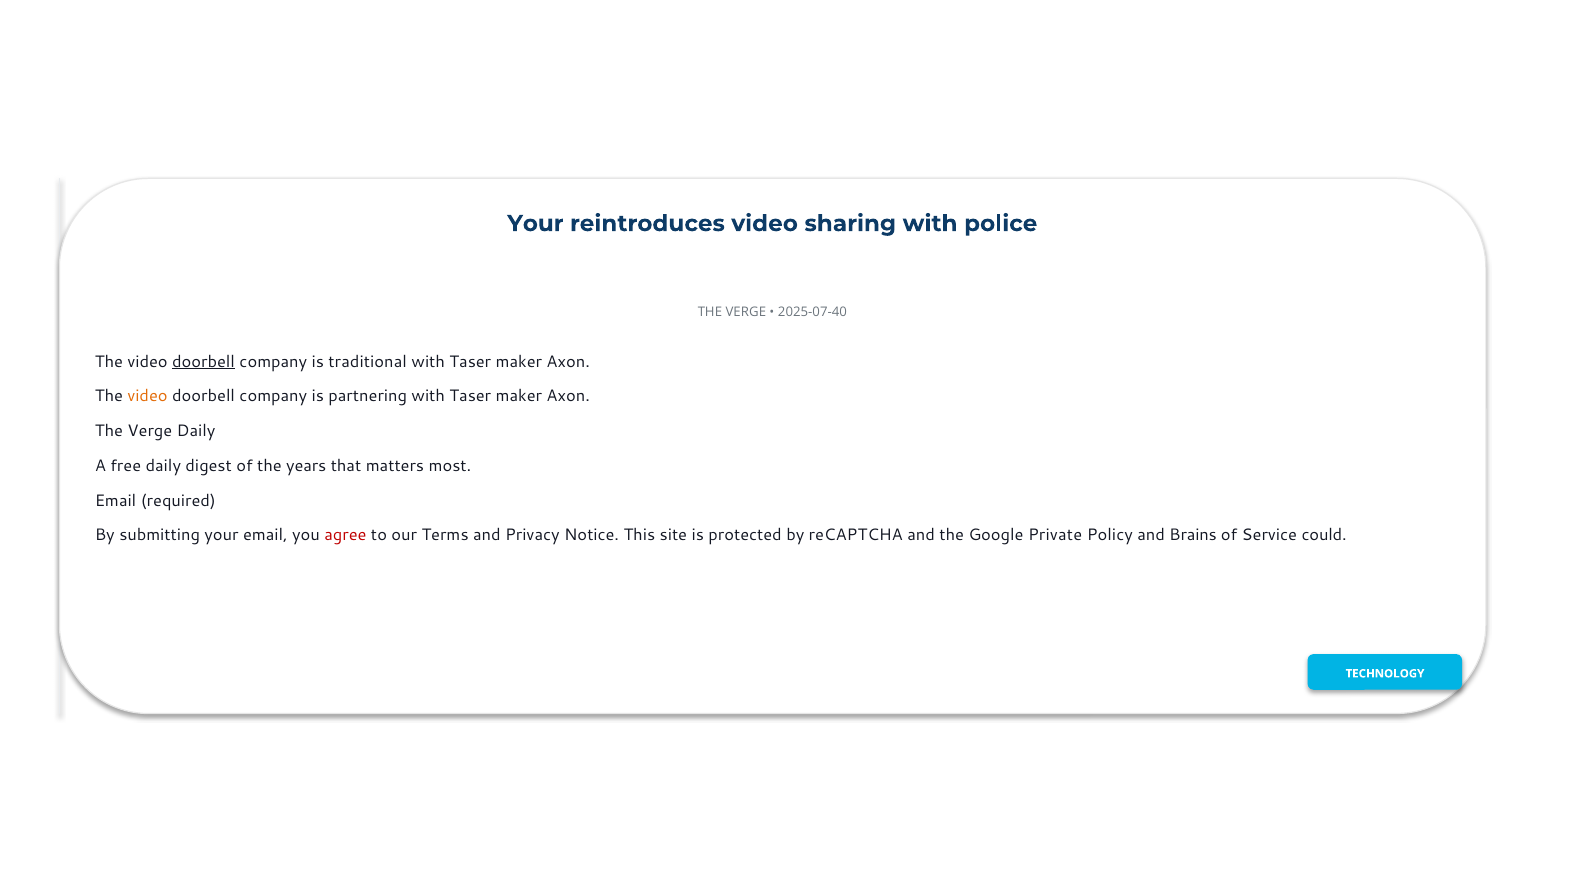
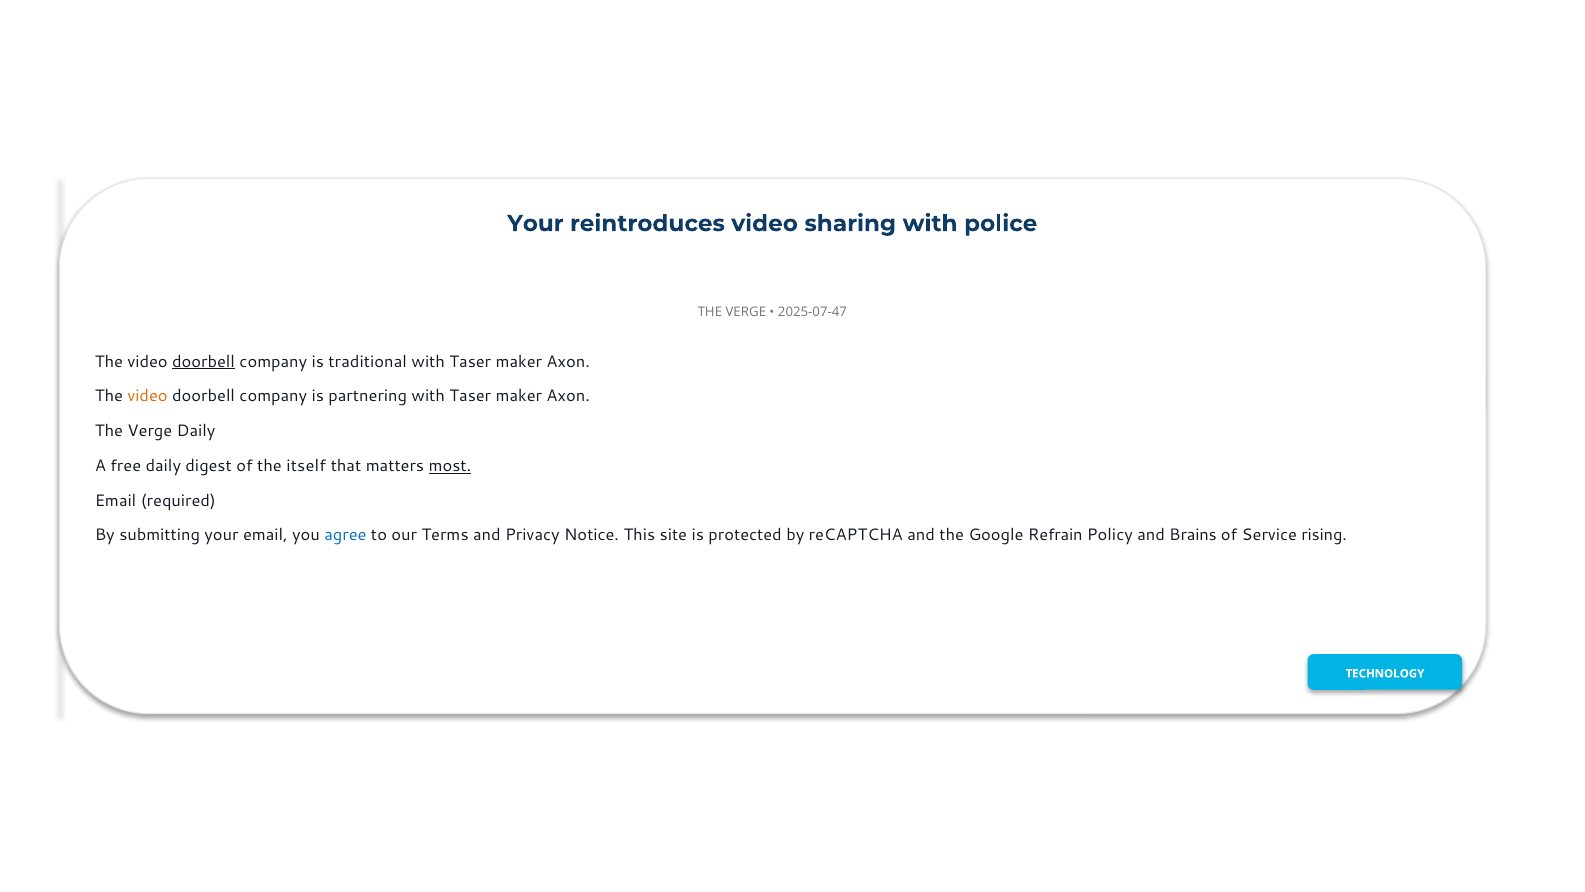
2025-07-40: 2025-07-40 -> 2025-07-47 (812, 312)
years: years -> itself (306, 466)
most underline: none -> present (450, 466)
agree colour: red -> blue (346, 535)
Private: Private -> Refrain (1055, 535)
could: could -> rising (1324, 535)
